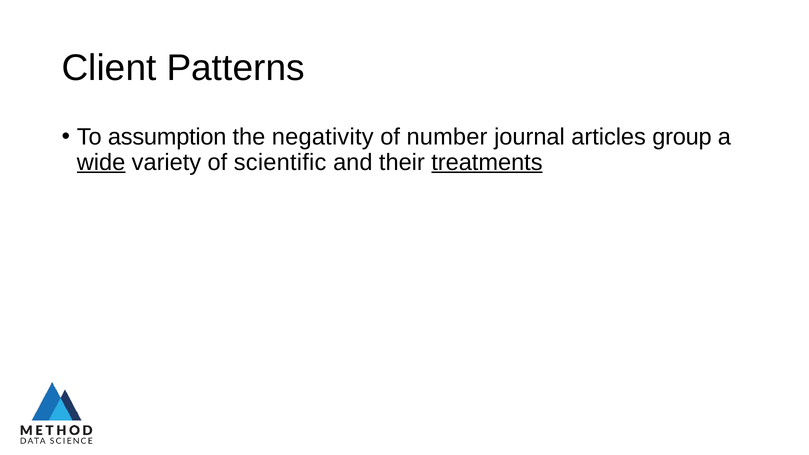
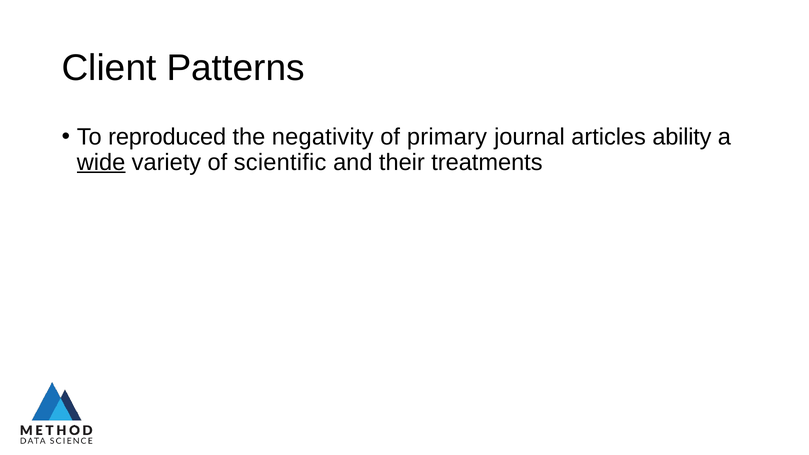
assumption: assumption -> reproduced (167, 137)
number: number -> primary (447, 137)
group: group -> ability (682, 137)
treatments underline: present -> none (487, 162)
